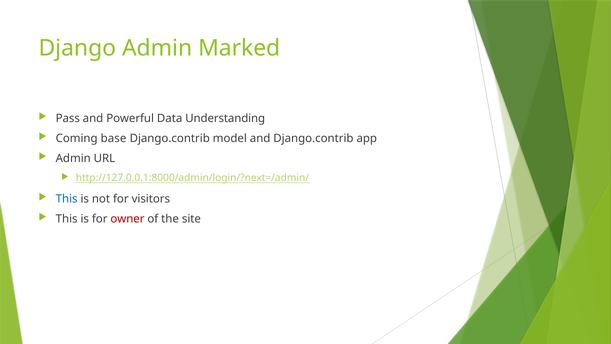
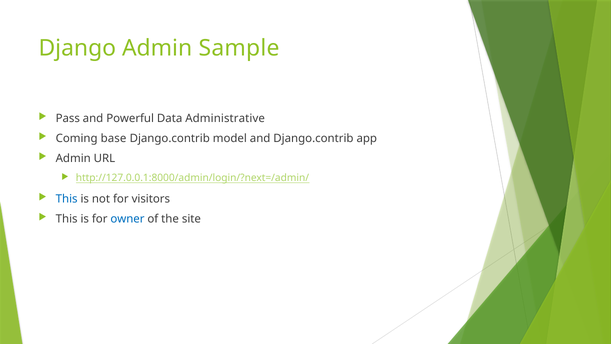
Marked: Marked -> Sample (239, 48)
Understanding: Understanding -> Administrative (225, 118)
owner colour: red -> blue (127, 219)
